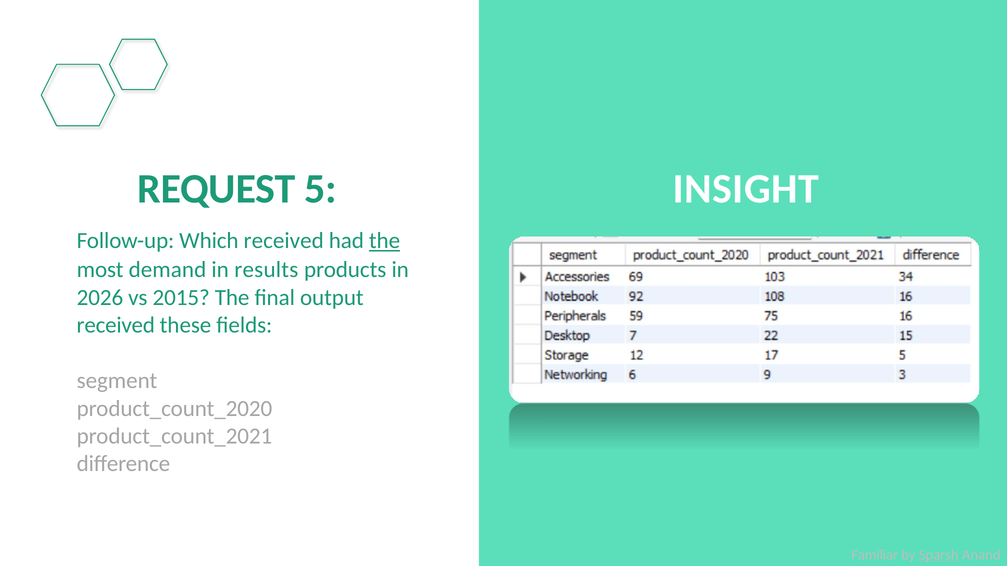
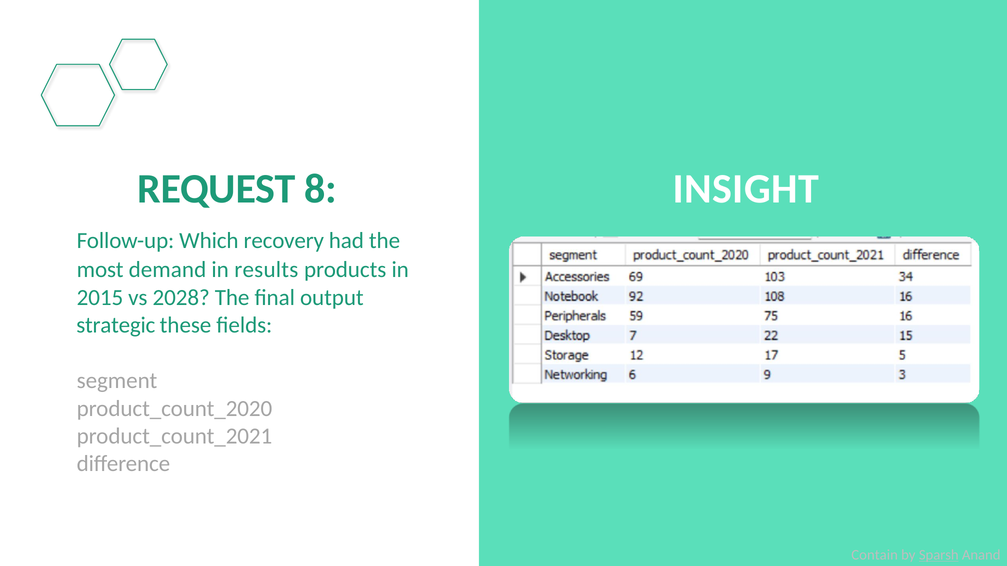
5: 5 -> 8 (321, 189)
Which received: received -> recovery (284, 241)
the underline: present -> none (385, 241)
2026: 2026 -> 2015 (100, 298)
2015: 2015 -> 2028 (181, 298)
received: received -> strategic (116, 325)
Familiar: Familiar -> Contain (875, 555)
